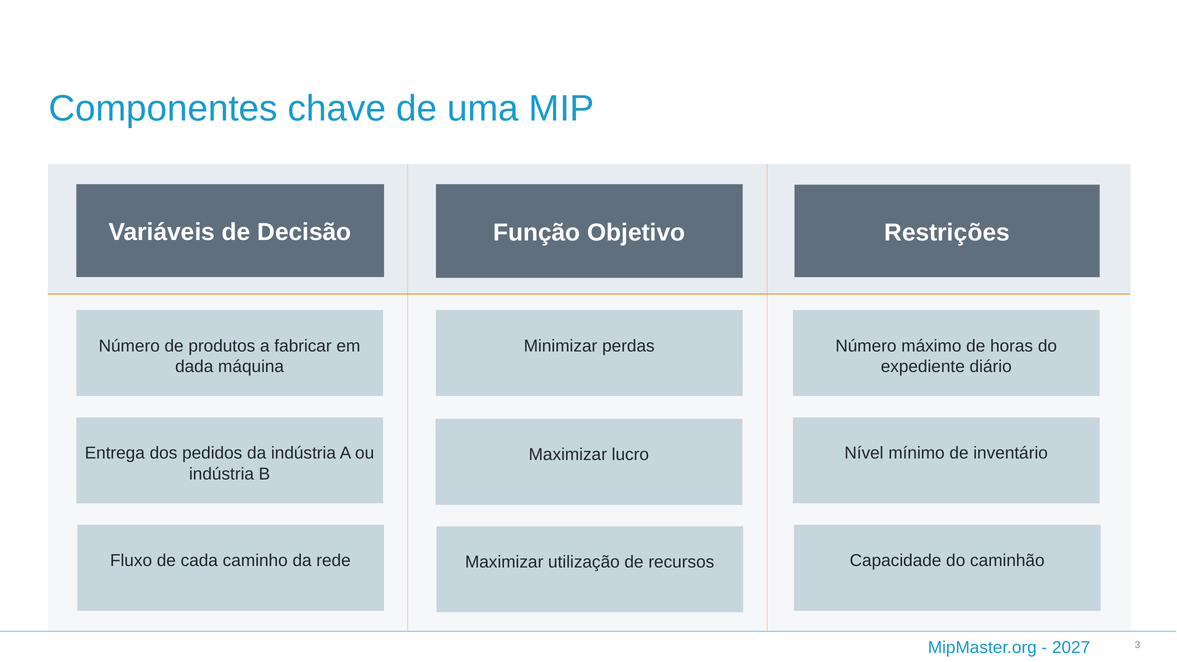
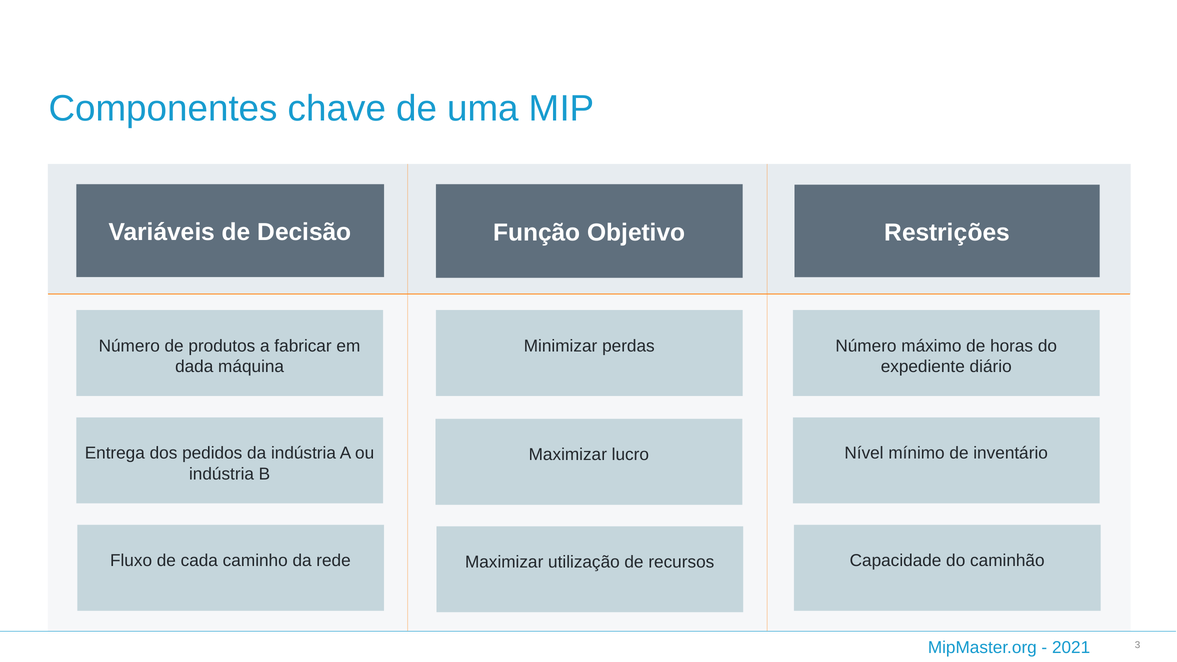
2027: 2027 -> 2021 (1071, 648)
